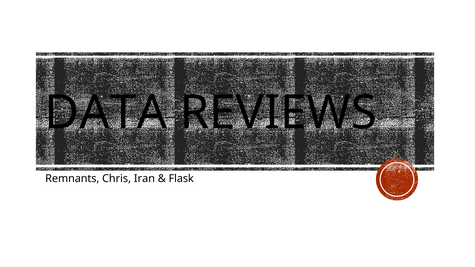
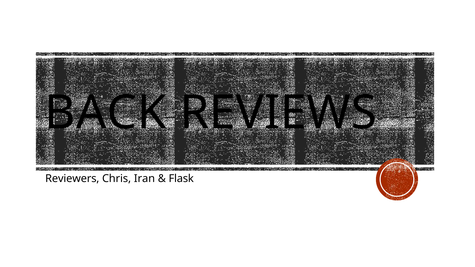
DATA: DATA -> BACK (106, 113)
Remnants: Remnants -> Reviewers (72, 179)
